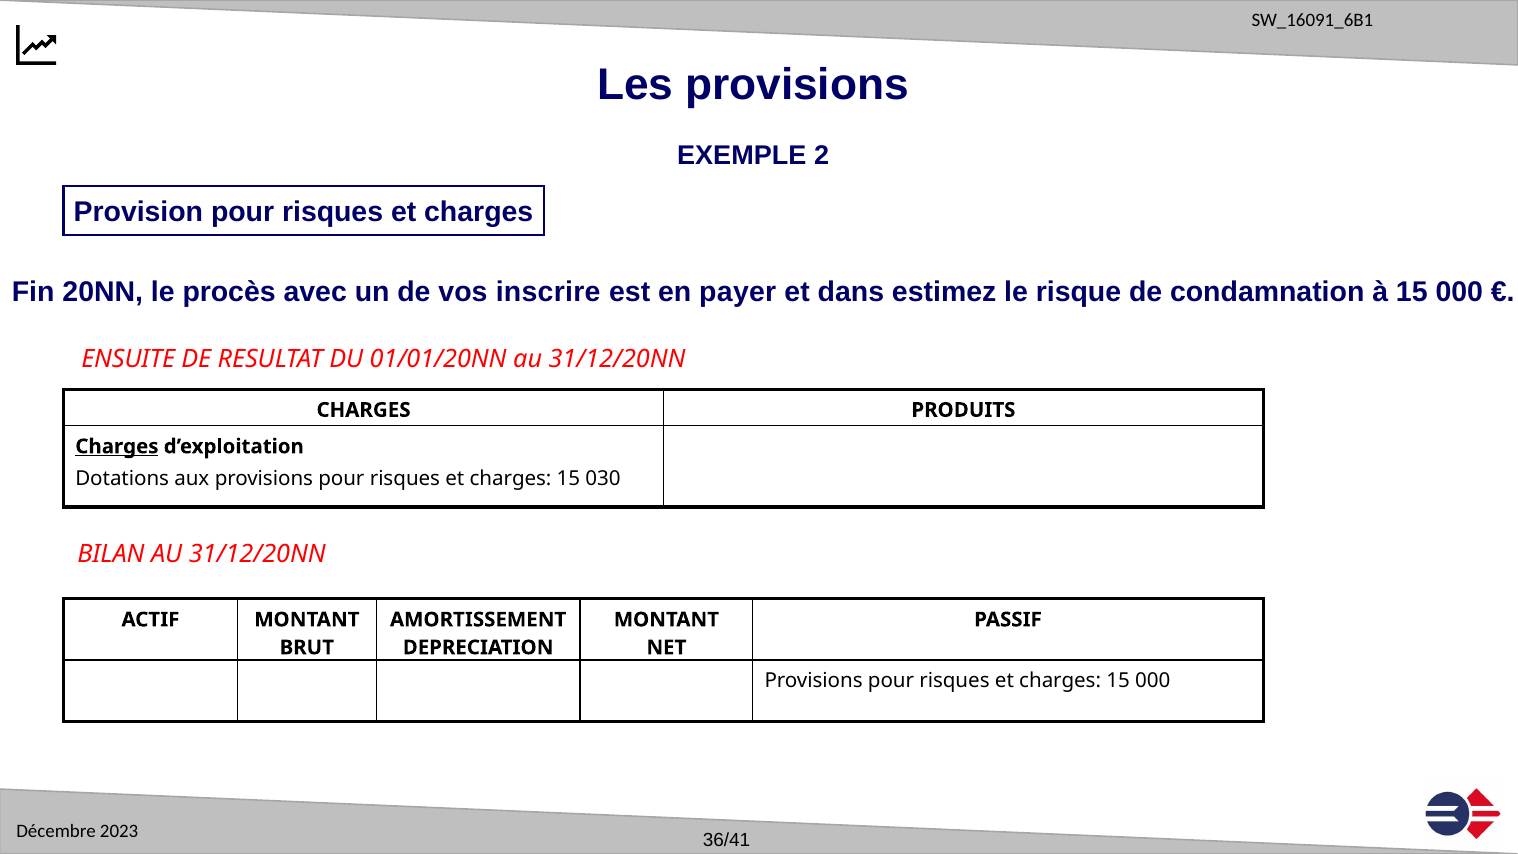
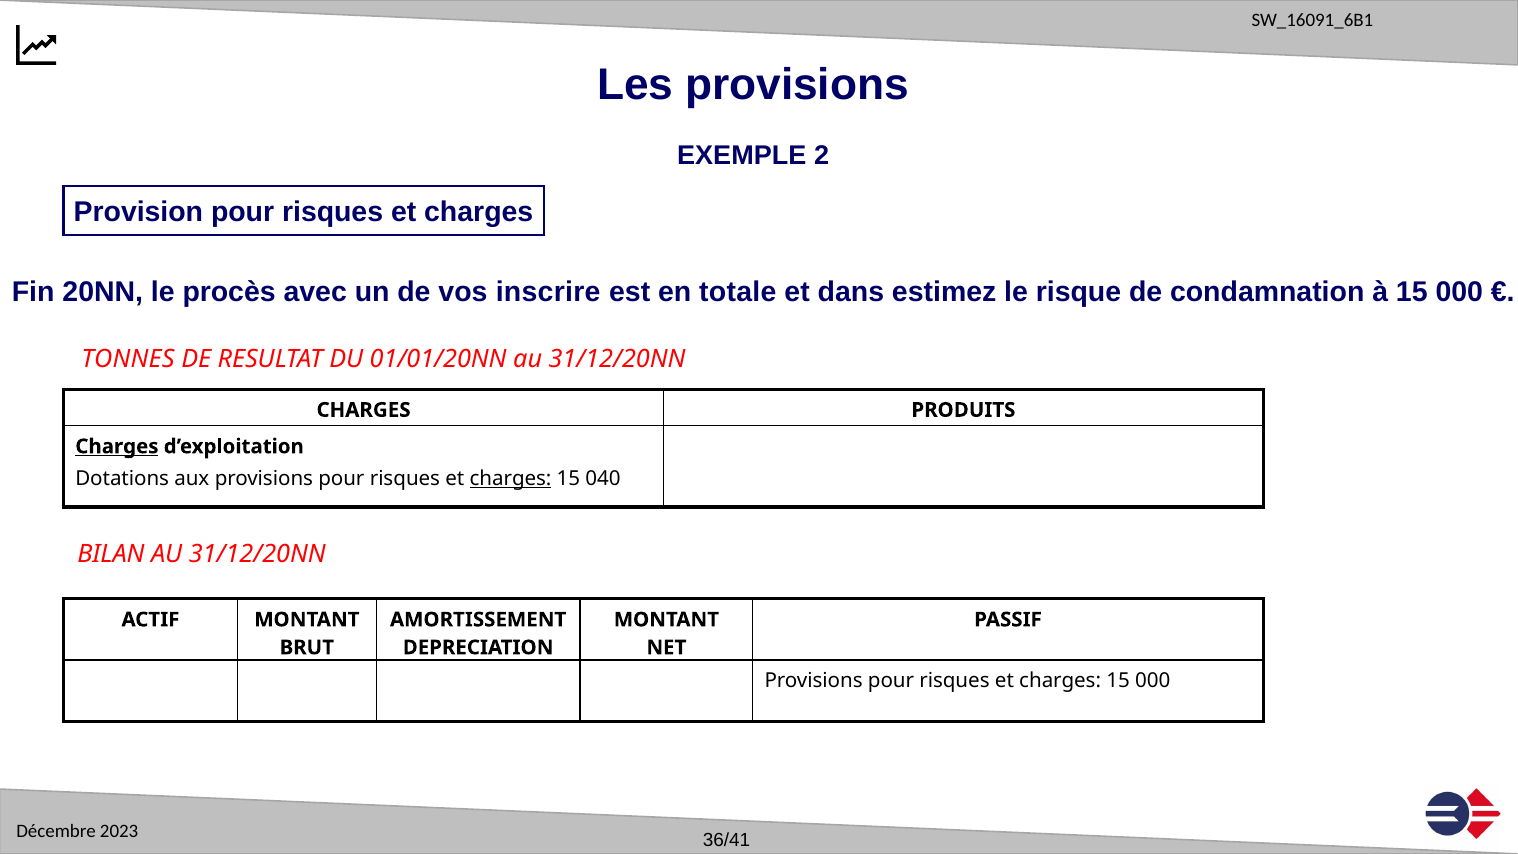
payer: payer -> totale (738, 292)
ENSUITE: ENSUITE -> TONNES (128, 359)
charges underline: none -> present (511, 478)
030: 030 -> 040 (603, 478)
